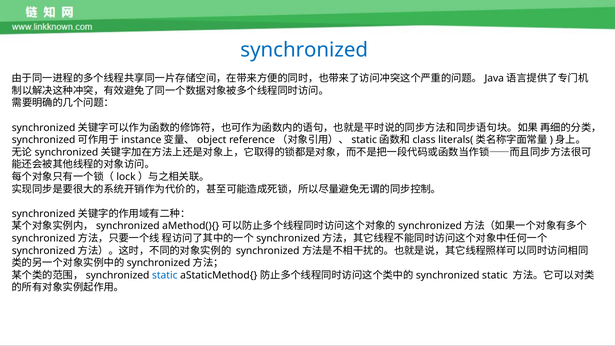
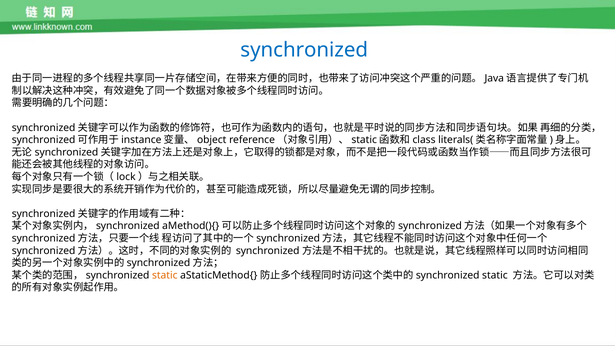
static colour: blue -> orange (165, 275)
